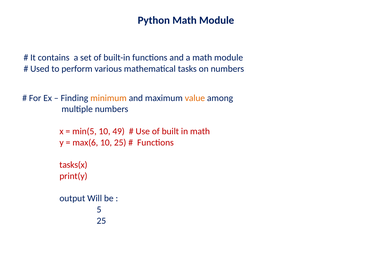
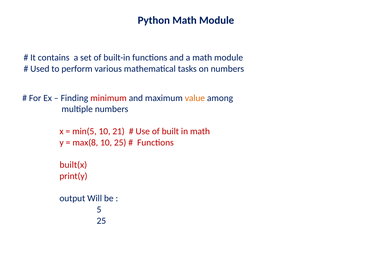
minimum colour: orange -> red (109, 98)
49: 49 -> 21 (119, 131)
max(6: max(6 -> max(8 (85, 143)
tasks(x: tasks(x -> built(x (73, 165)
